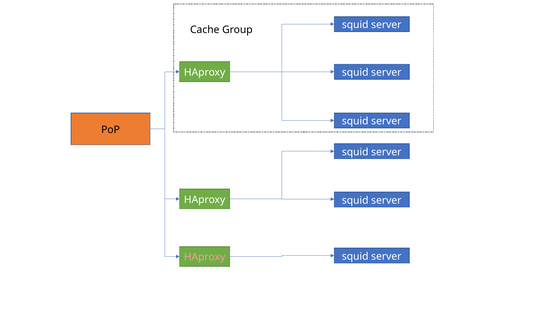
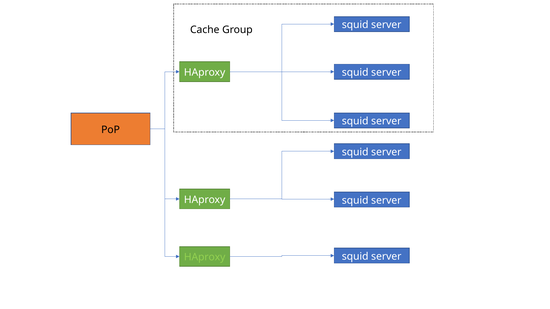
HAproxy colour: pink -> light green (205, 258)
